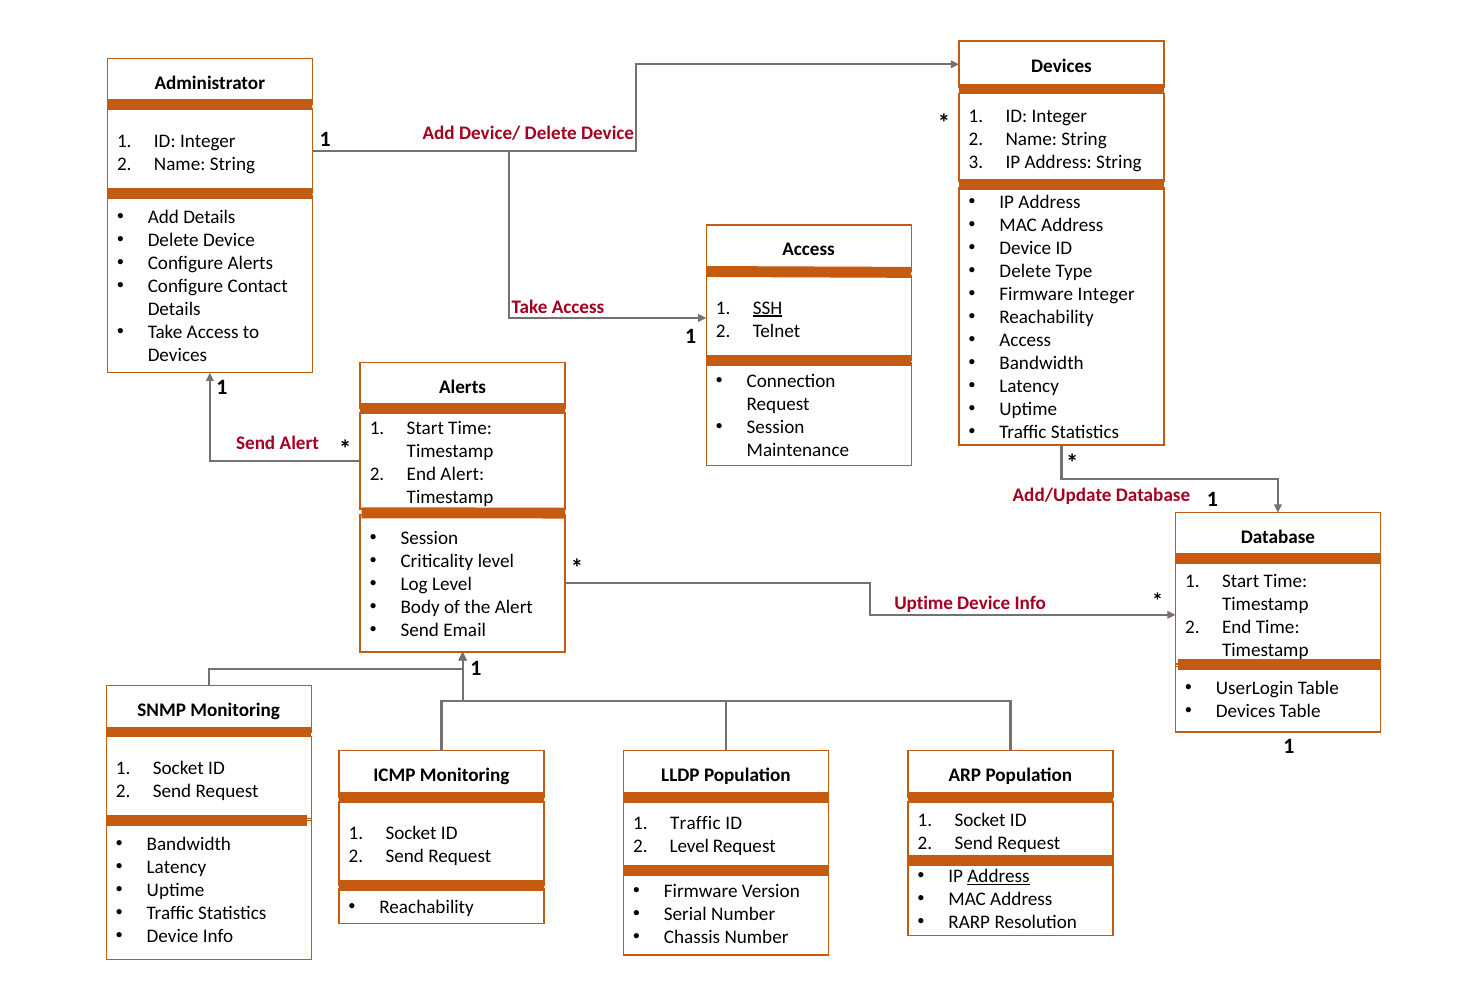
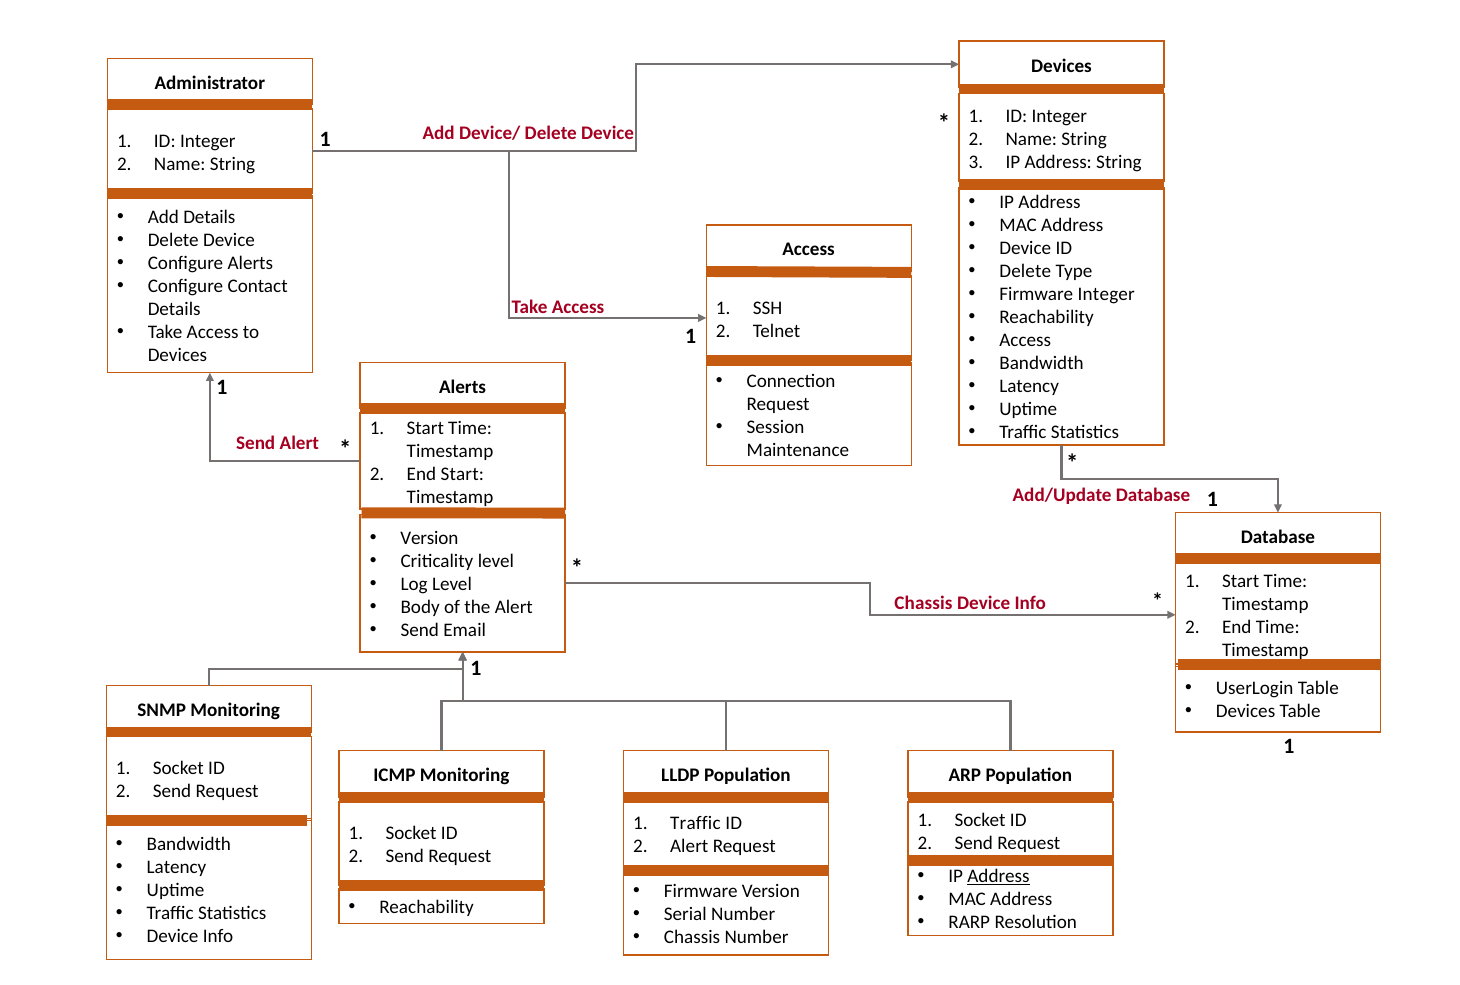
SSH underline: present -> none (768, 308)
End Alert: Alert -> Start (462, 473)
Session: Session -> Version (429, 538)
Uptime: Uptime -> Chassis (924, 602)
Level: Level -> Alert (689, 846)
